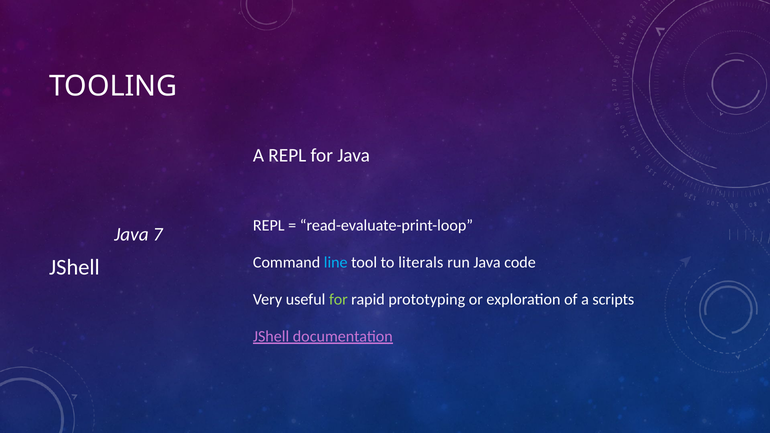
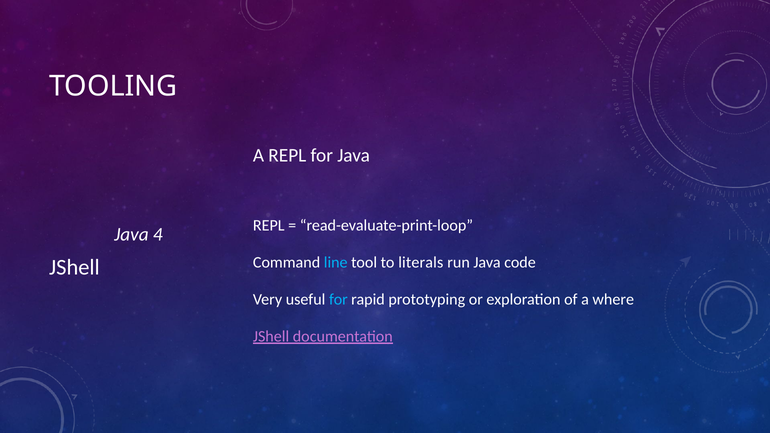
7: 7 -> 4 (158, 234)
for colour: light green -> light blue (338, 299)
scripts: scripts -> where (613, 299)
